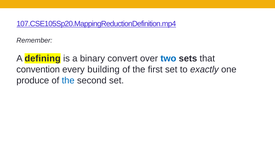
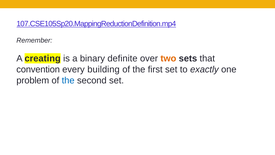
defining: defining -> creating (43, 58)
convert: convert -> definite (122, 58)
two colour: blue -> orange (168, 58)
produce: produce -> problem (33, 80)
